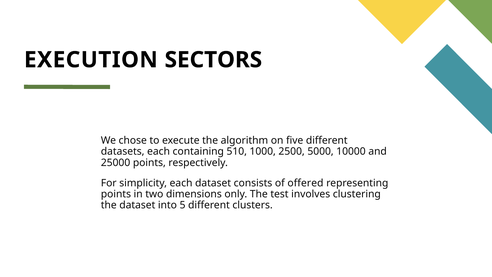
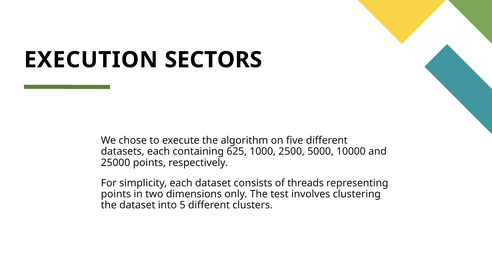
510: 510 -> 625 (237, 151)
offered: offered -> threads (306, 183)
